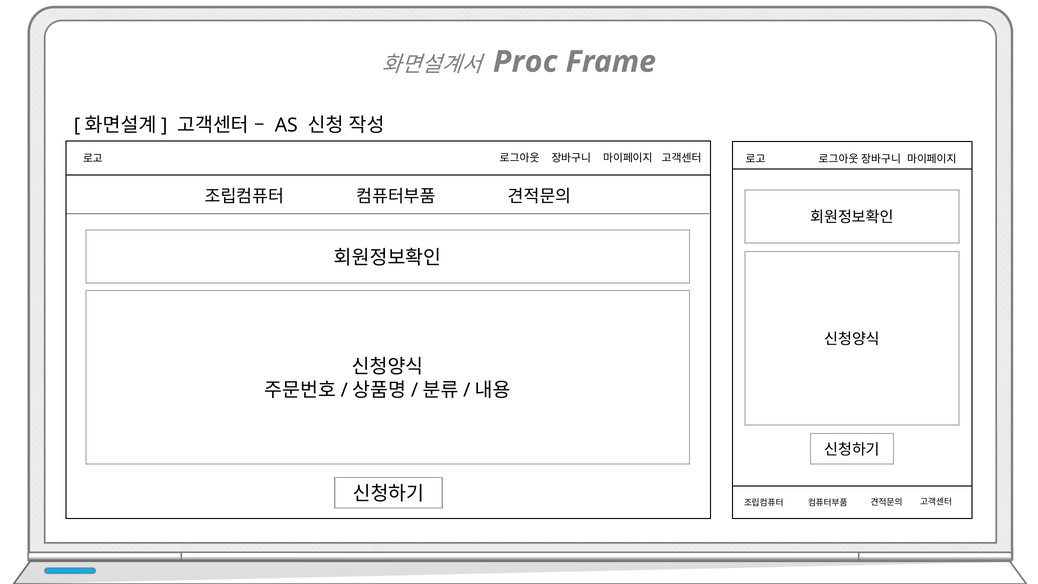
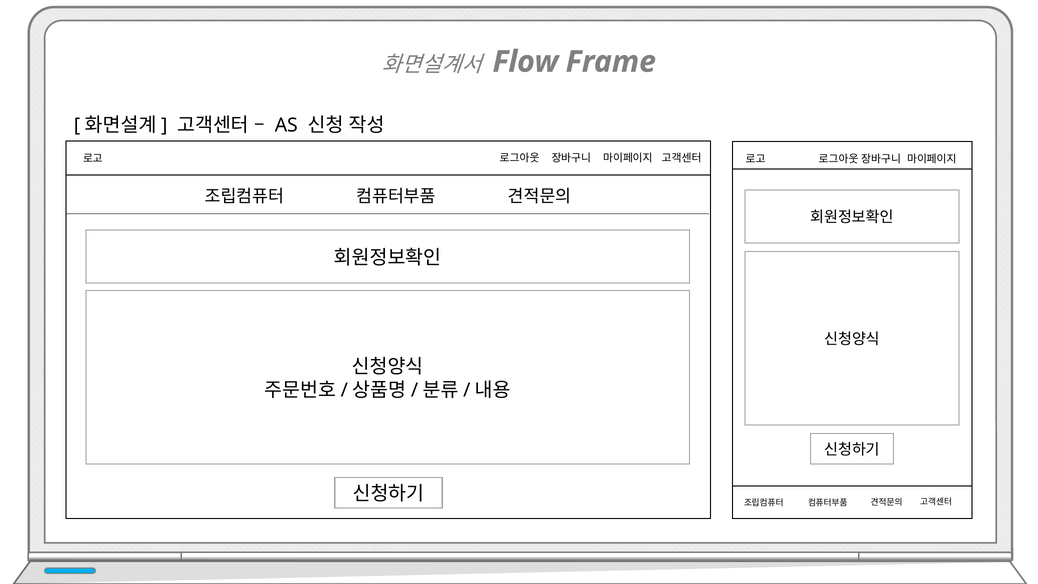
Proc: Proc -> Flow (525, 62)
